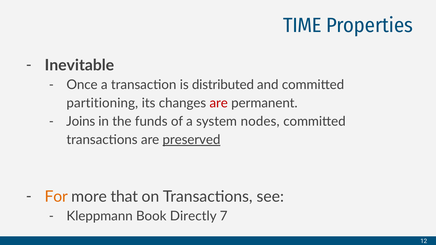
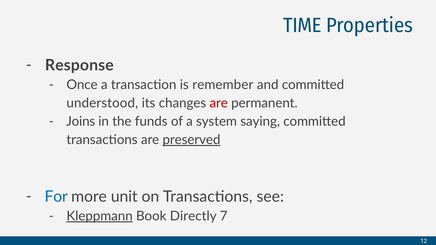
Inevitable: Inevitable -> Response (79, 65)
distributed: distributed -> remember (223, 85)
partitioning: partitioning -> understood (102, 103)
nodes: nodes -> saying (260, 122)
For colour: orange -> blue (56, 197)
that: that -> unit (124, 197)
Kleppmann underline: none -> present (100, 216)
